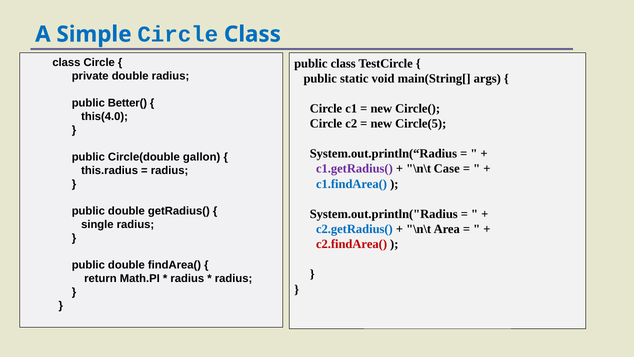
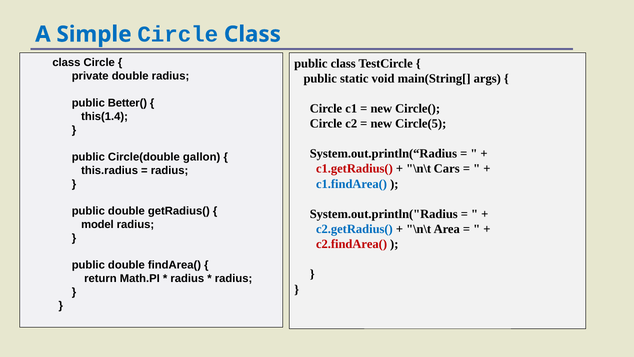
this(4.0: this(4.0 -> this(1.4 (105, 116)
c1.getRadius( colour: purple -> red (354, 169)
Case: Case -> Cars (447, 169)
single: single -> model (97, 224)
